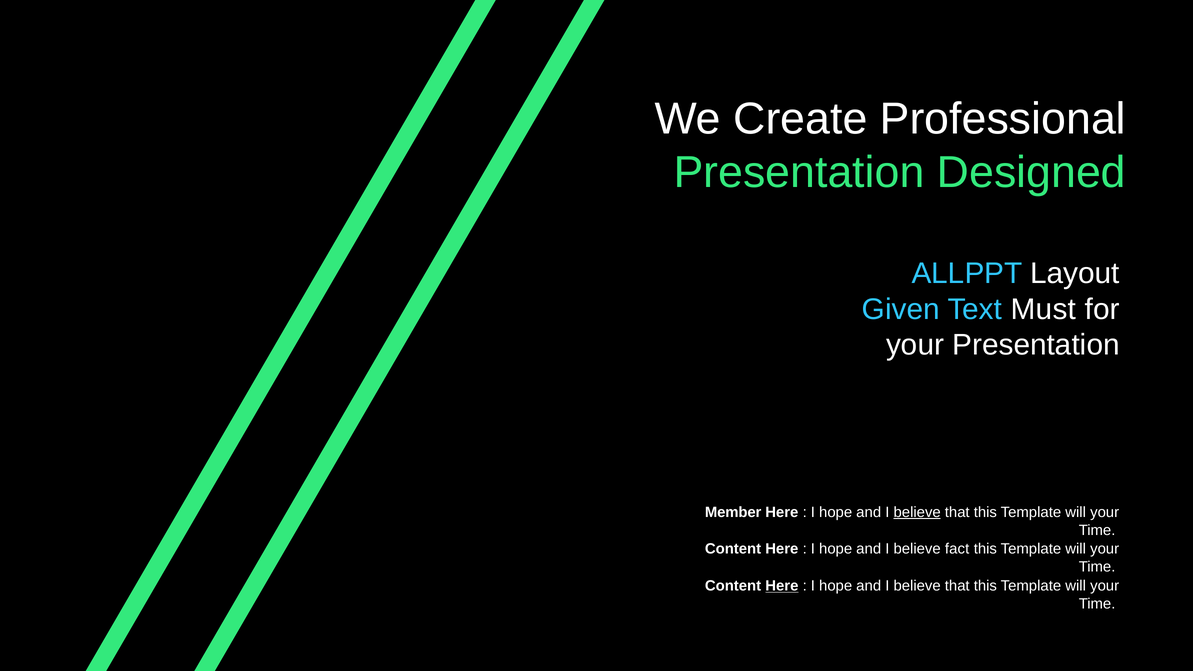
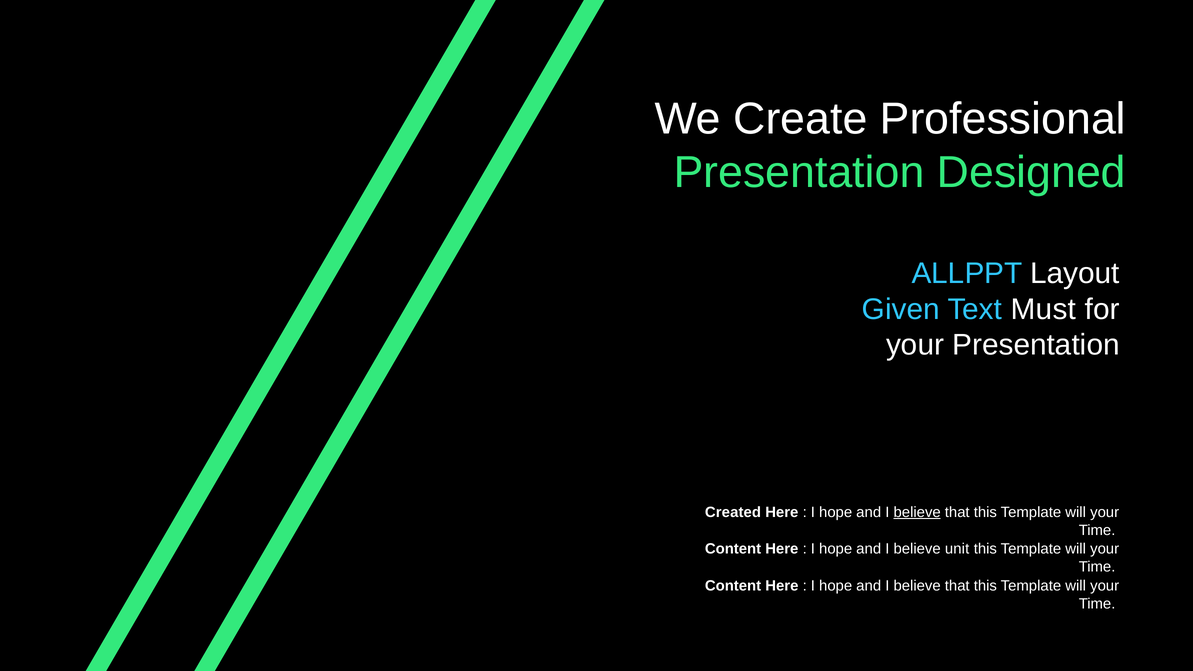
Member: Member -> Created (733, 512)
fact: fact -> unit (957, 549)
Here underline: present -> none (782, 586)
